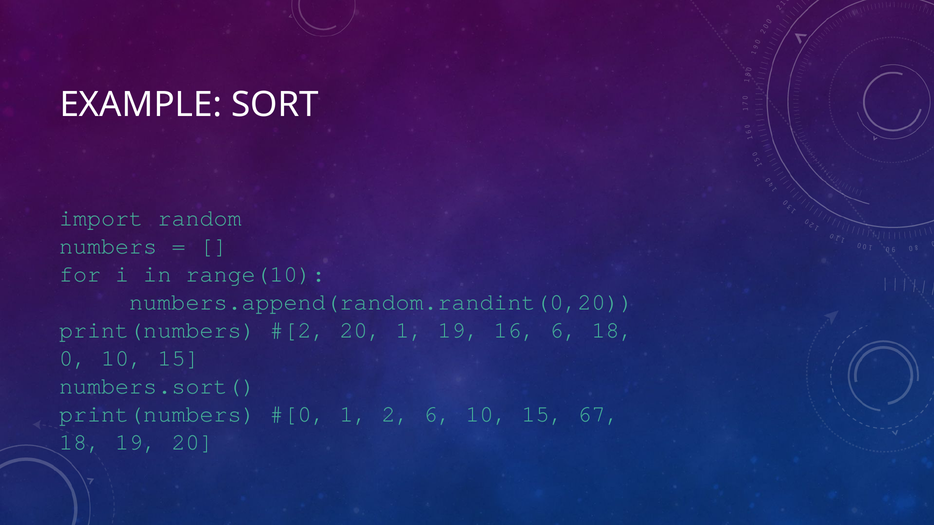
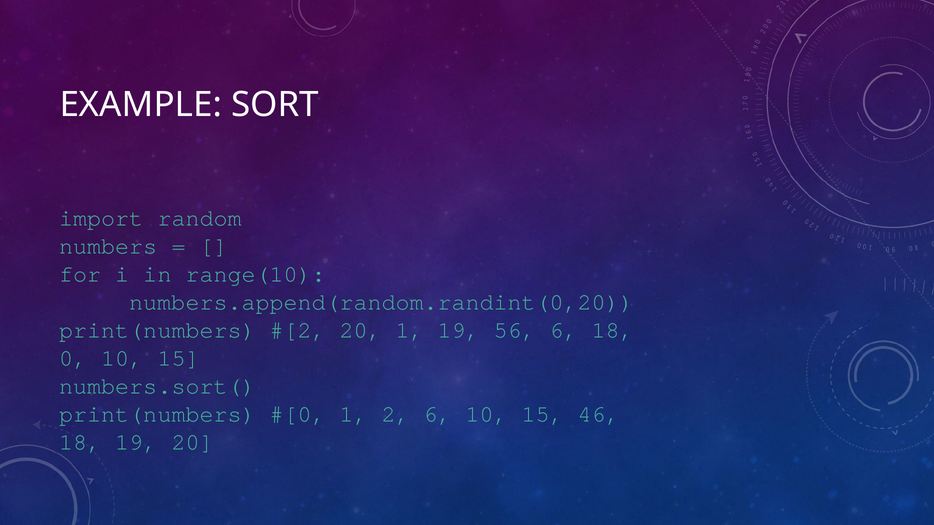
16: 16 -> 56 (515, 330)
67: 67 -> 46 (599, 414)
